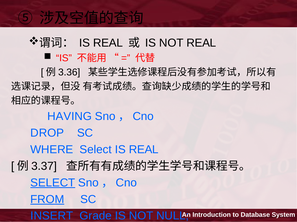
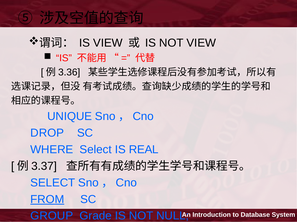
REAL: REAL -> VIEW (108, 43)
NOT REAL: REAL -> VIEW (201, 43)
HAVING: HAVING -> UNIQUE (70, 117)
SELECT underline: present -> none (53, 183)
INSERT: INSERT -> GROUP (52, 217)
